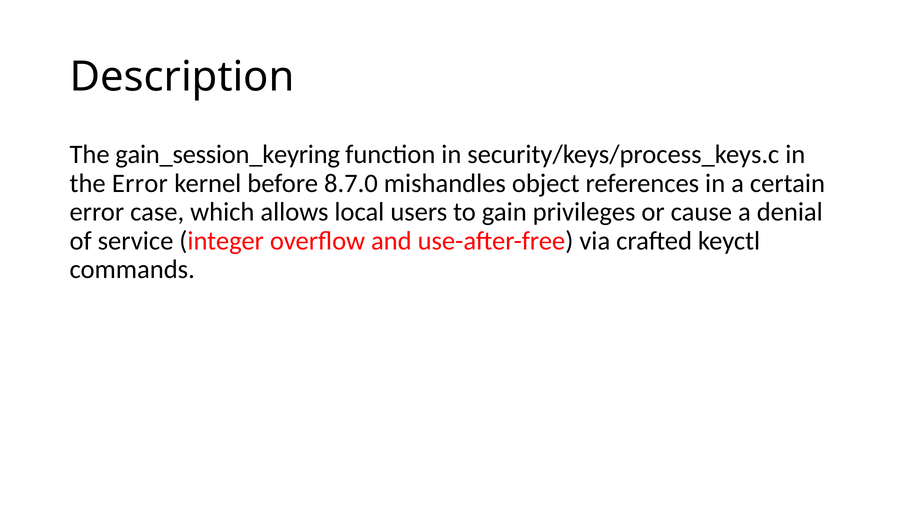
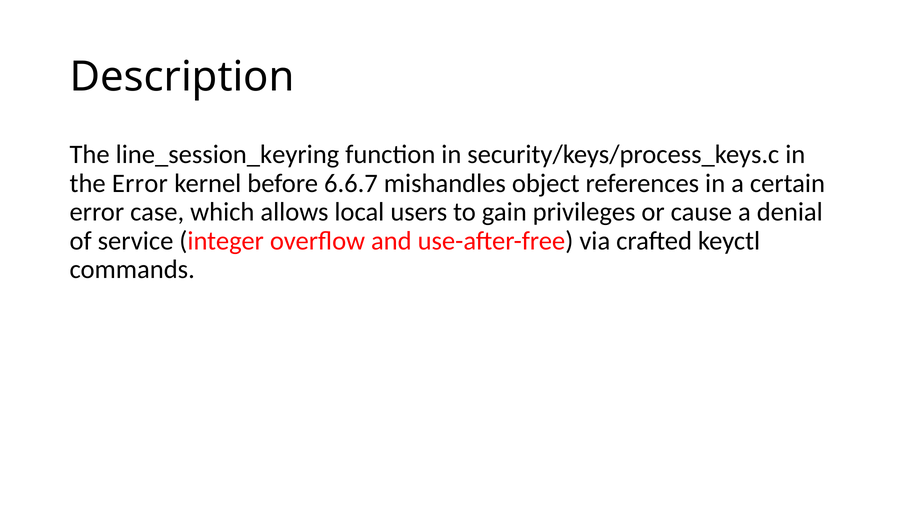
gain_session_keyring: gain_session_keyring -> line_session_keyring (227, 154)
8.7.0: 8.7.0 -> 6.6.7 (351, 183)
